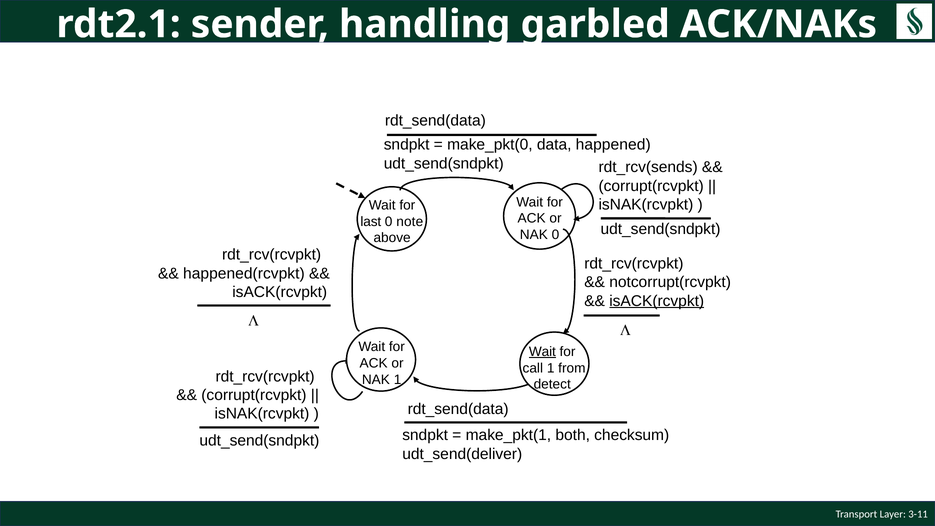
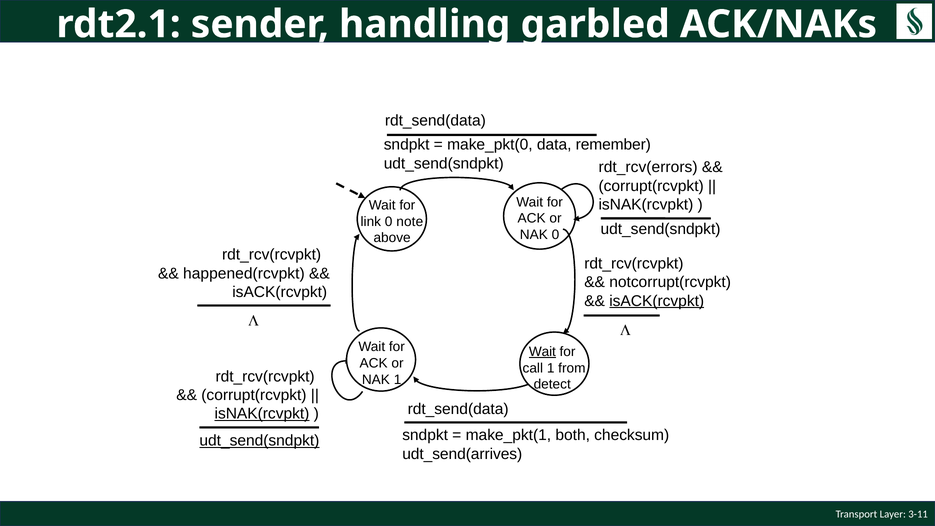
happened: happened -> remember (613, 145)
rdt_rcv(sends: rdt_rcv(sends -> rdt_rcv(errors (648, 167)
last: last -> link (371, 222)
isNAK(rcvpkt underline: none -> present (262, 414)
udt_send(sndpkt underline: none -> present (259, 441)
udt_send(deliver: udt_send(deliver -> udt_send(arrives (462, 454)
